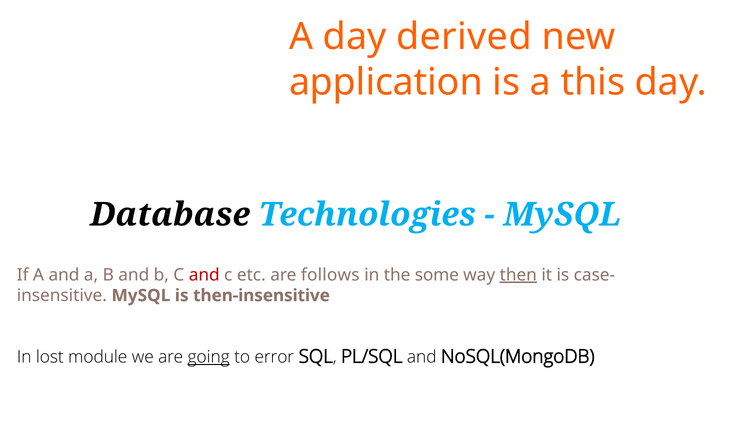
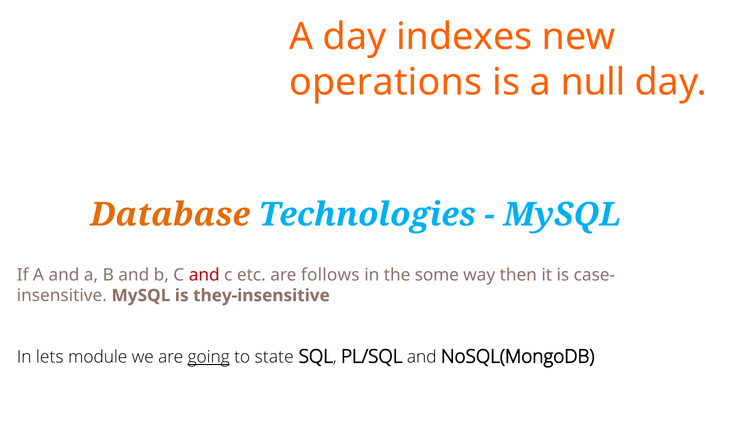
derived: derived -> indexes (464, 37)
application: application -> operations (386, 82)
this: this -> null (593, 82)
Database colour: black -> orange (170, 215)
then underline: present -> none (518, 275)
then-insensitive: then-insensitive -> they-insensitive (261, 296)
lost: lost -> lets (50, 357)
error: error -> state (274, 357)
